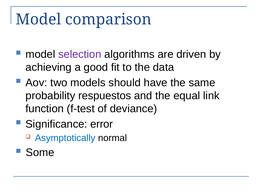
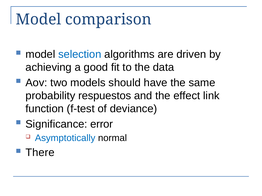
selection colour: purple -> blue (80, 54)
equal: equal -> effect (187, 96)
Some: Some -> There (40, 153)
